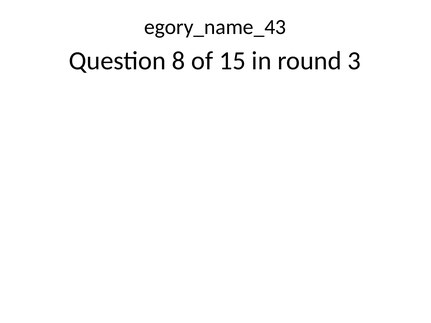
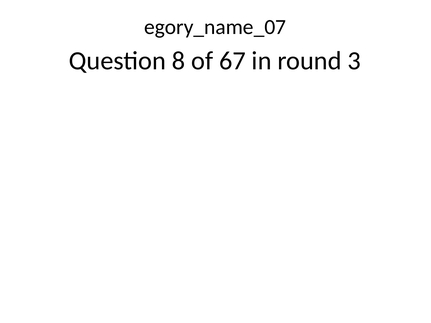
egory_name_43: egory_name_43 -> egory_name_07 (215, 27)
15: 15 -> 67 (232, 61)
